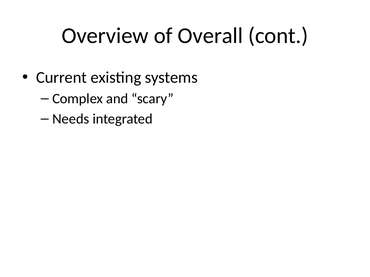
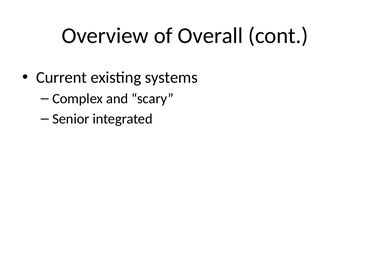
Needs: Needs -> Senior (71, 119)
